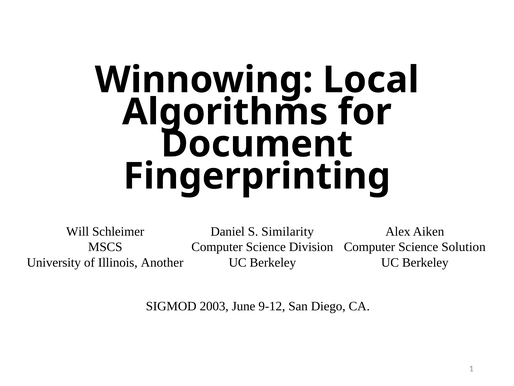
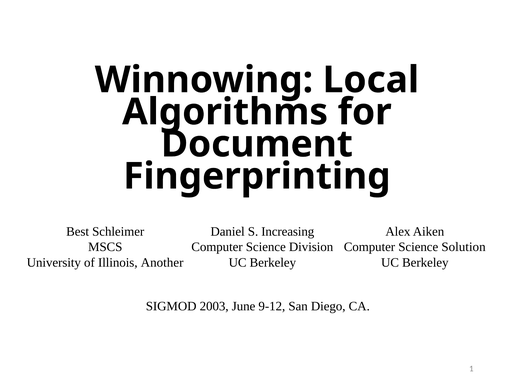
Will: Will -> Best (78, 231)
Similarity: Similarity -> Increasing (288, 231)
